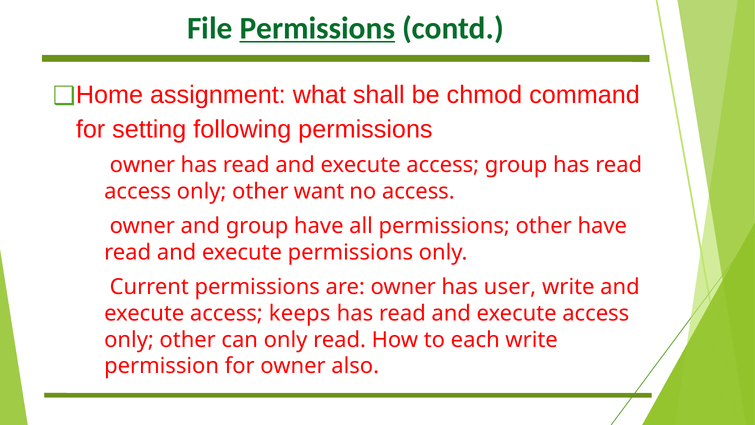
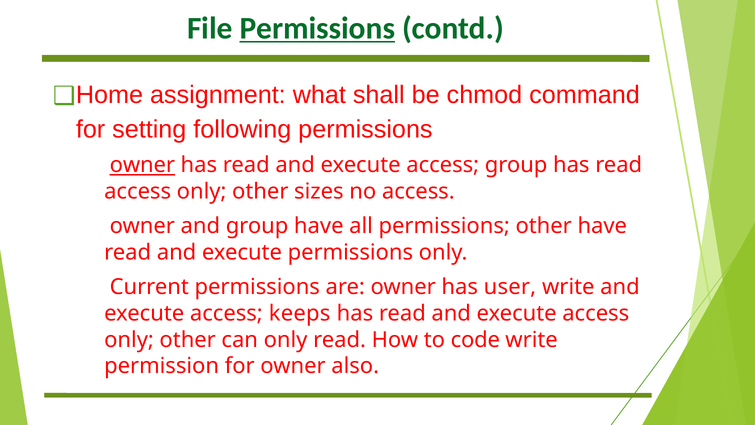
owner underline: none -> present (142, 165)
want: want -> sizes (319, 192)
each: each -> code (475, 339)
